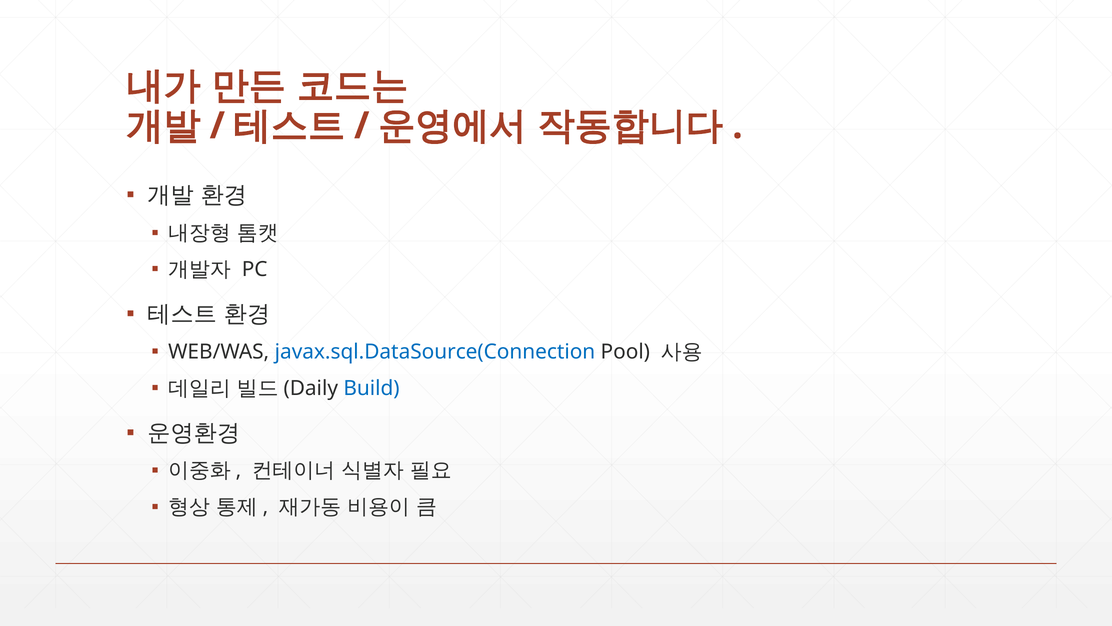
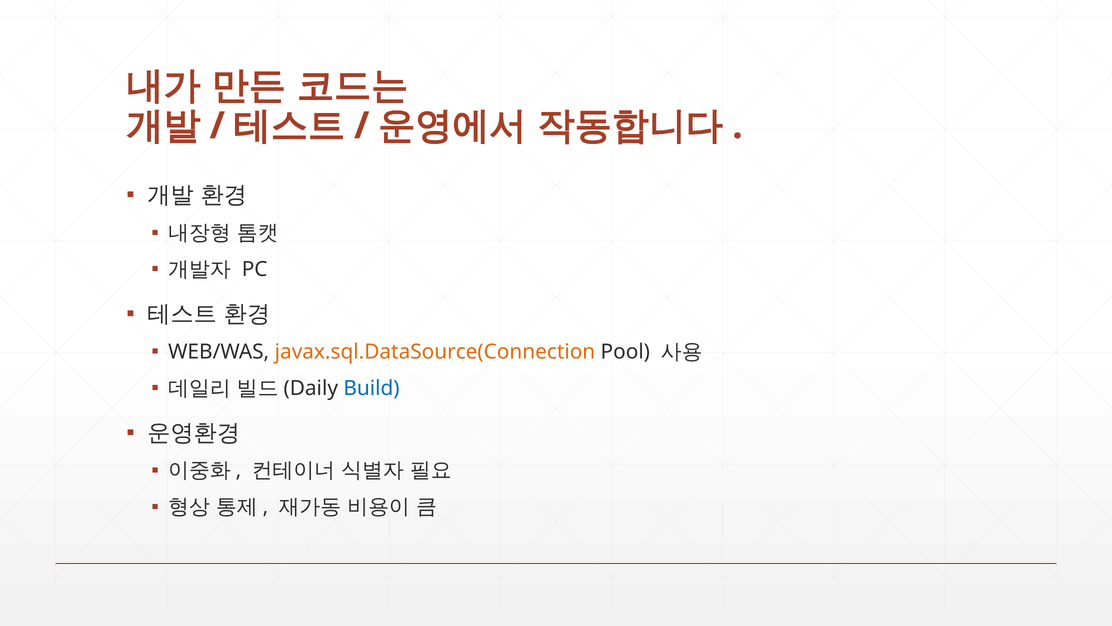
javax.sql.DataSource(Connection colour: blue -> orange (435, 351)
